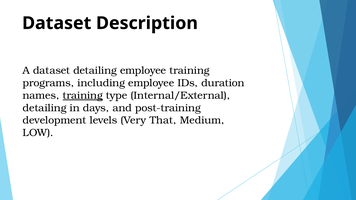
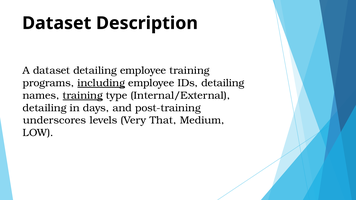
including underline: none -> present (101, 83)
IDs duration: duration -> detailing (223, 83)
development: development -> underscores (54, 120)
